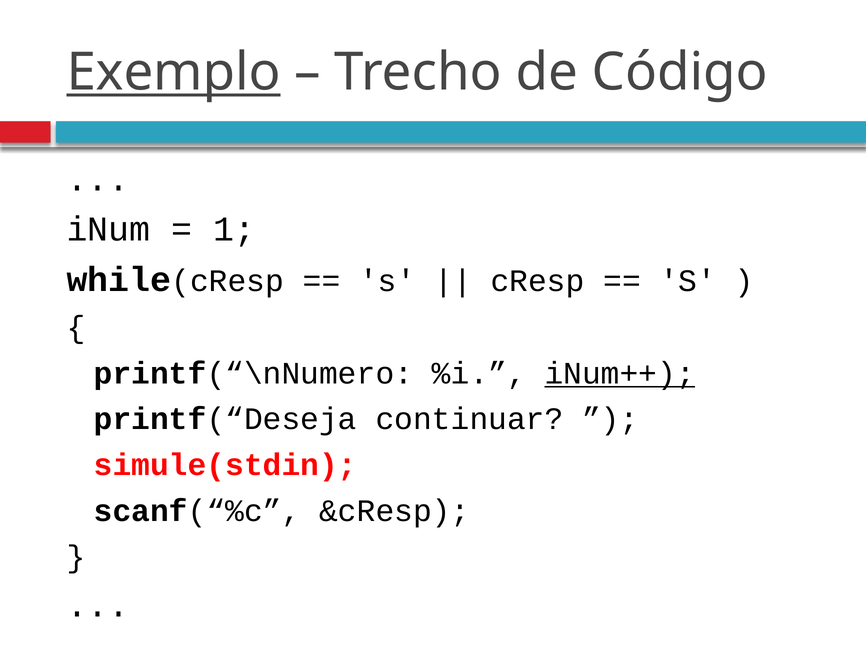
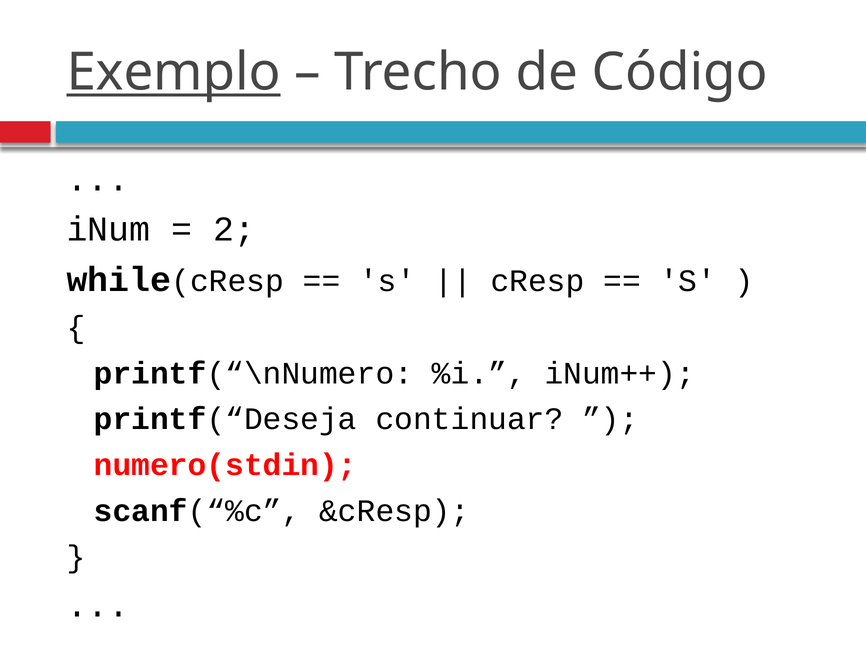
1: 1 -> 2 (234, 229)
iNum++ underline: present -> none (620, 374)
simule(stdin: simule(stdin -> numero(stdin (225, 465)
